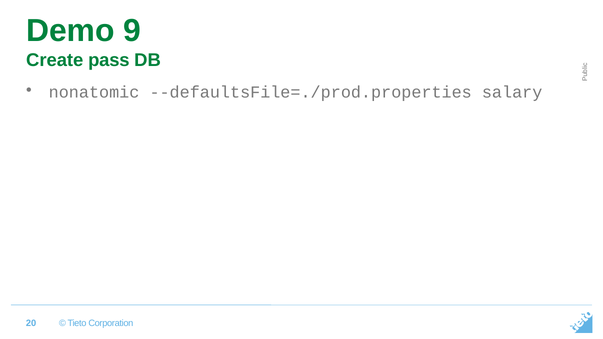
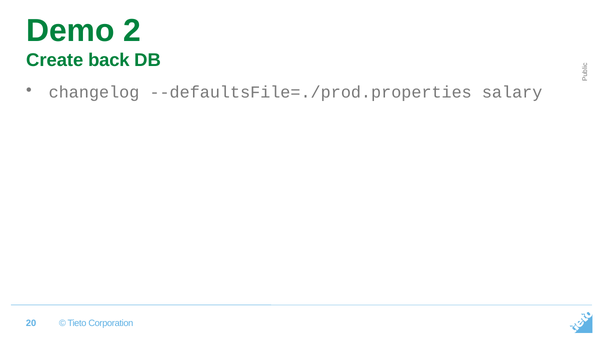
9: 9 -> 2 (132, 31)
pass: pass -> back (109, 60)
nonatomic: nonatomic -> changelog (94, 92)
